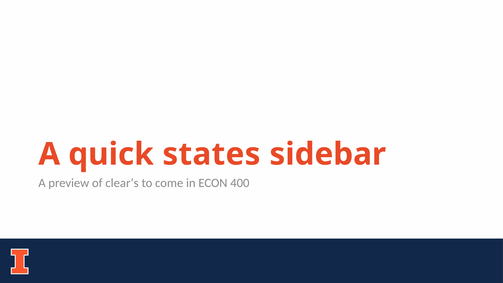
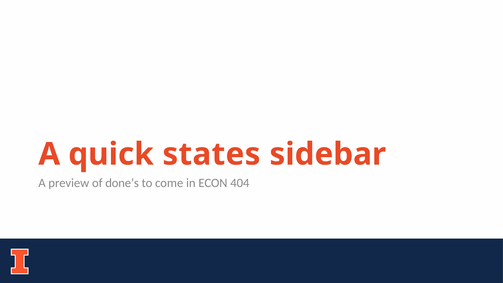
clear’s: clear’s -> done’s (122, 183)
400: 400 -> 404 (240, 183)
